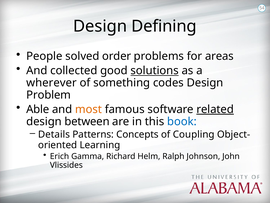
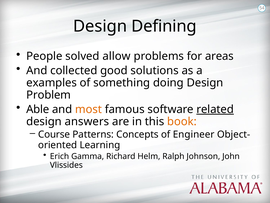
order: order -> allow (117, 56)
solutions underline: present -> none (155, 70)
wherever: wherever -> examples (52, 83)
codes: codes -> doing (168, 83)
between: between -> answers (87, 121)
book colour: blue -> orange (182, 121)
Details: Details -> Course (54, 134)
Coupling: Coupling -> Engineer (194, 134)
